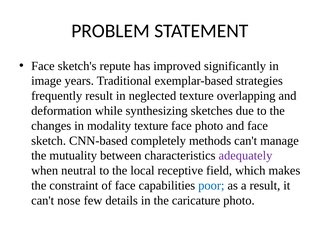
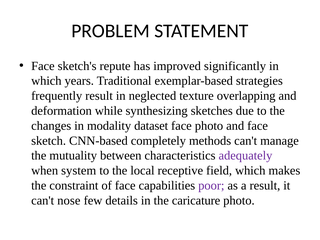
image: image -> which (46, 81)
modality texture: texture -> dataset (151, 126)
neutral: neutral -> system (79, 171)
poor colour: blue -> purple (211, 185)
